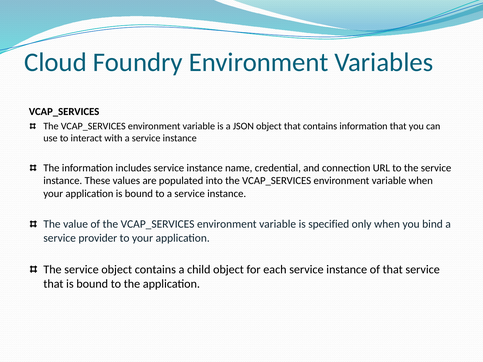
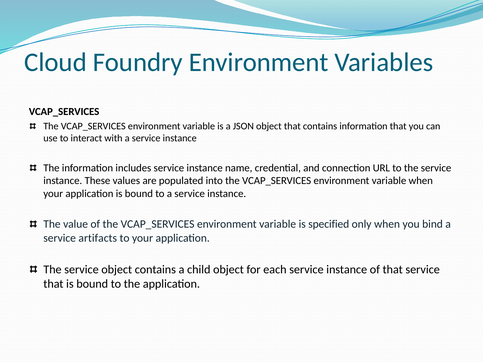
provider: provider -> artifacts (98, 238)
